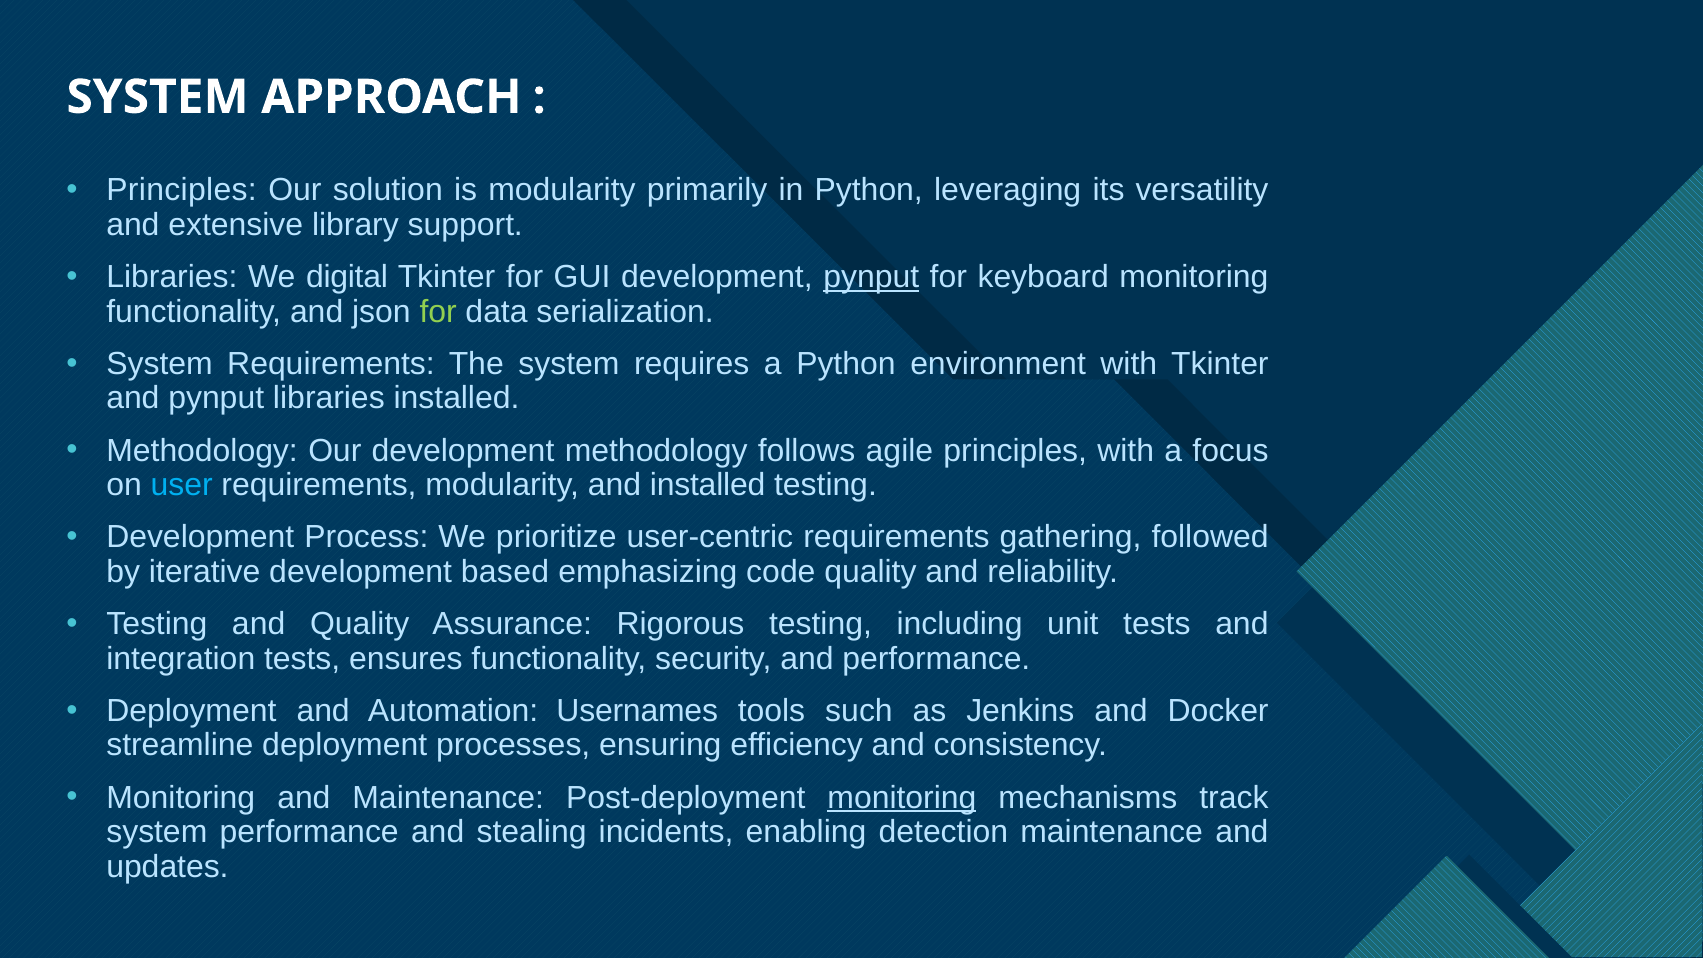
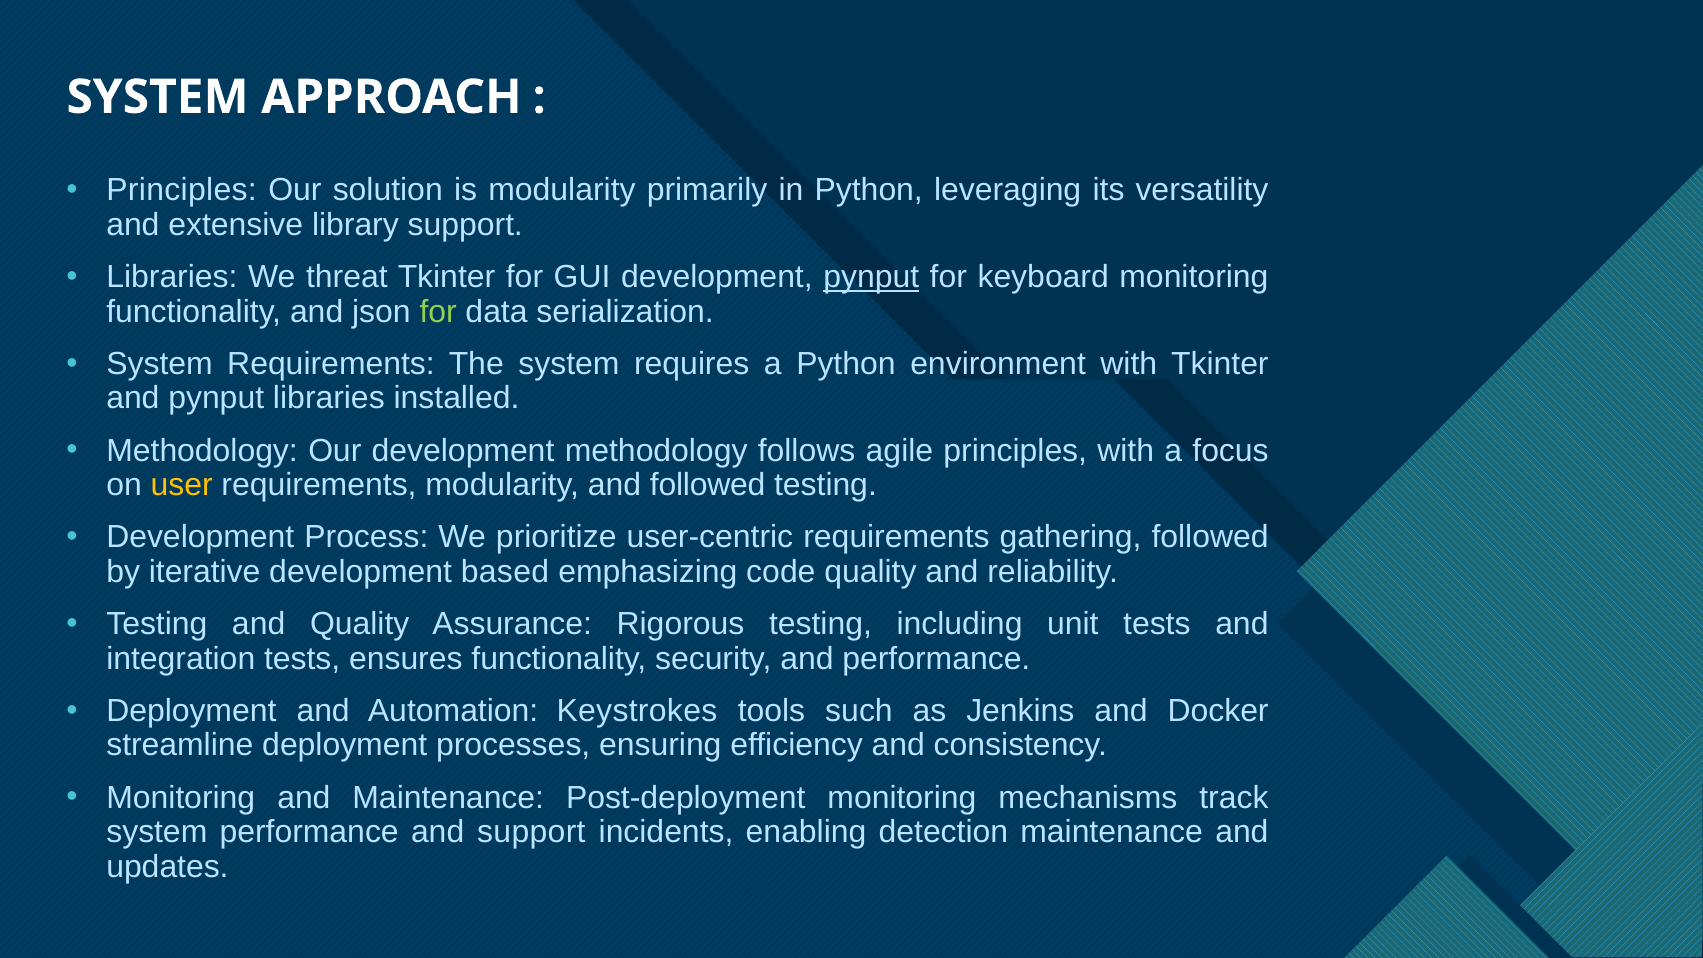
digital: digital -> threat (347, 277)
user colour: light blue -> yellow (182, 485)
and installed: installed -> followed (708, 485)
Usernames: Usernames -> Keystrokes (637, 711)
monitoring underline: present -> none (902, 797)
and stealing: stealing -> support (531, 832)
